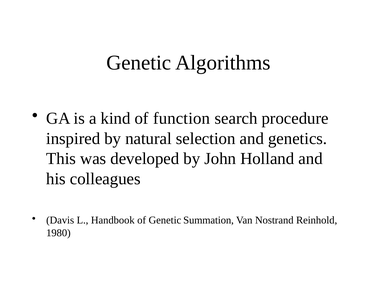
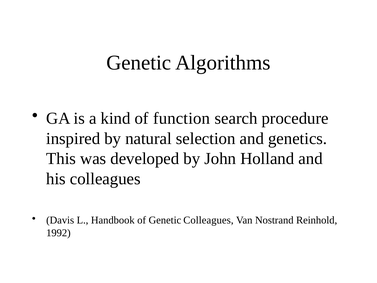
Genetic Summation: Summation -> Colleagues (208, 220)
1980: 1980 -> 1992 (58, 233)
